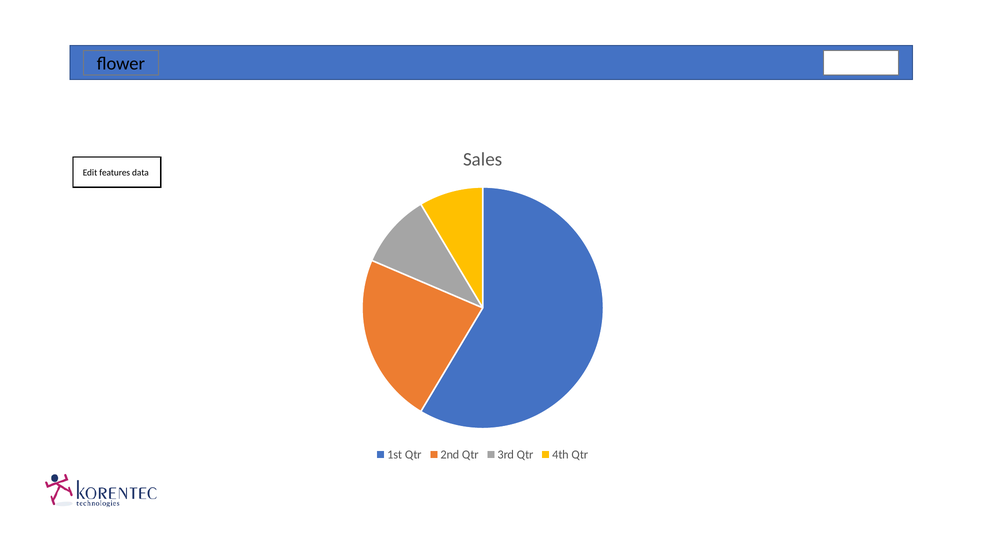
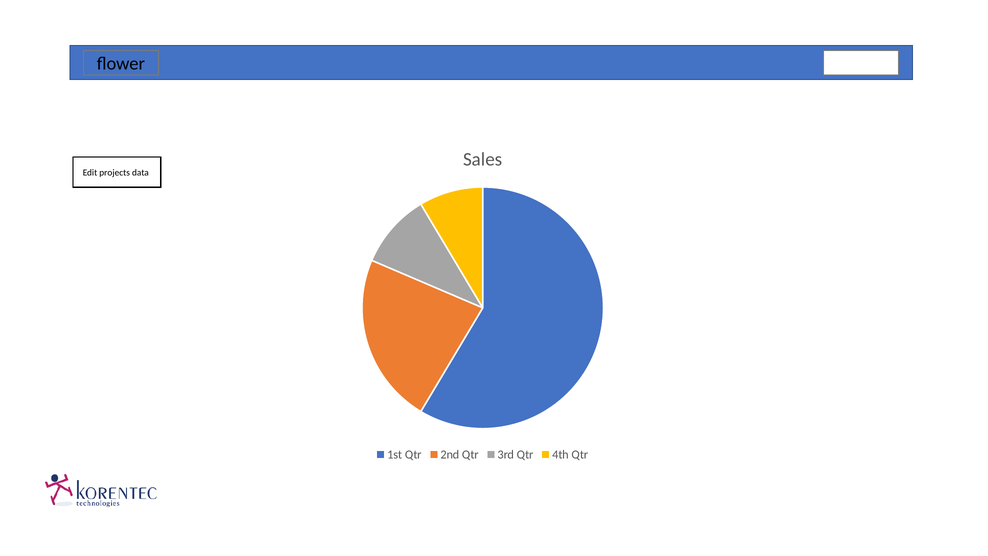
features: features -> projects (115, 173)
